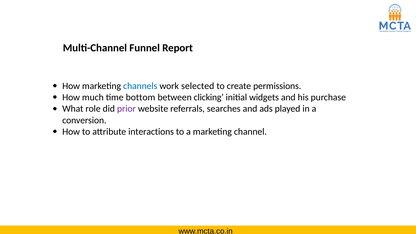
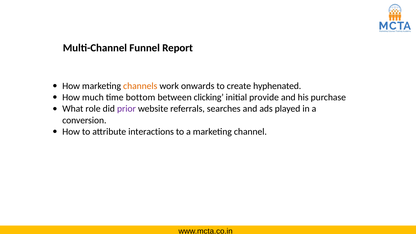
channels colour: blue -> orange (140, 86)
selected: selected -> onwards (198, 86)
permissions: permissions -> hyphenated (277, 86)
widgets: widgets -> provide (264, 97)
